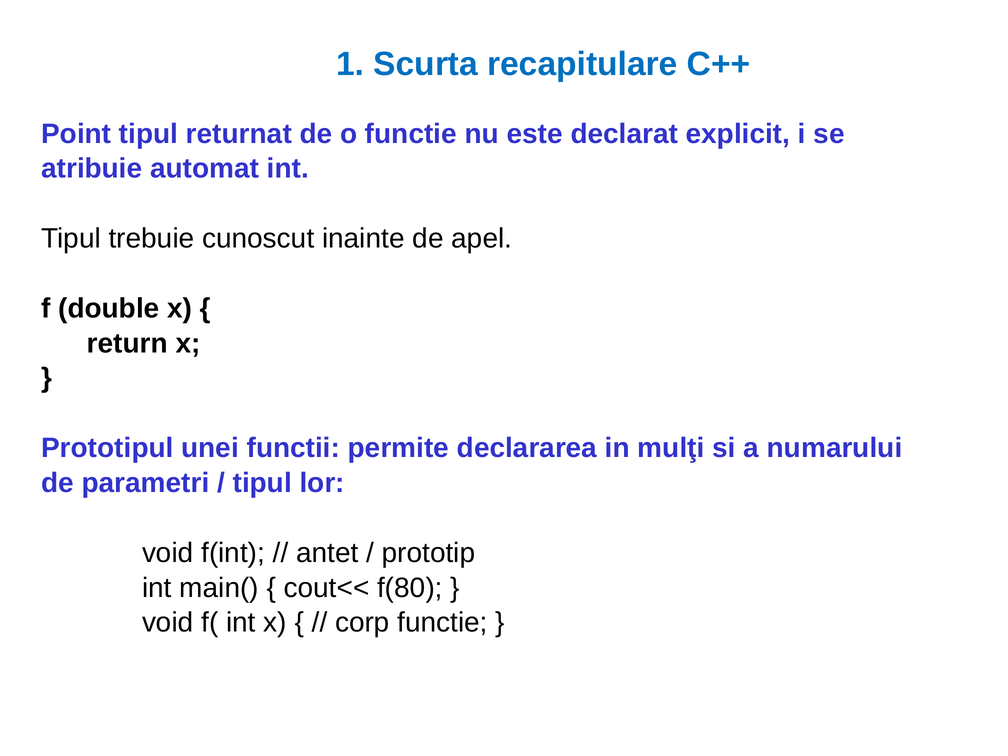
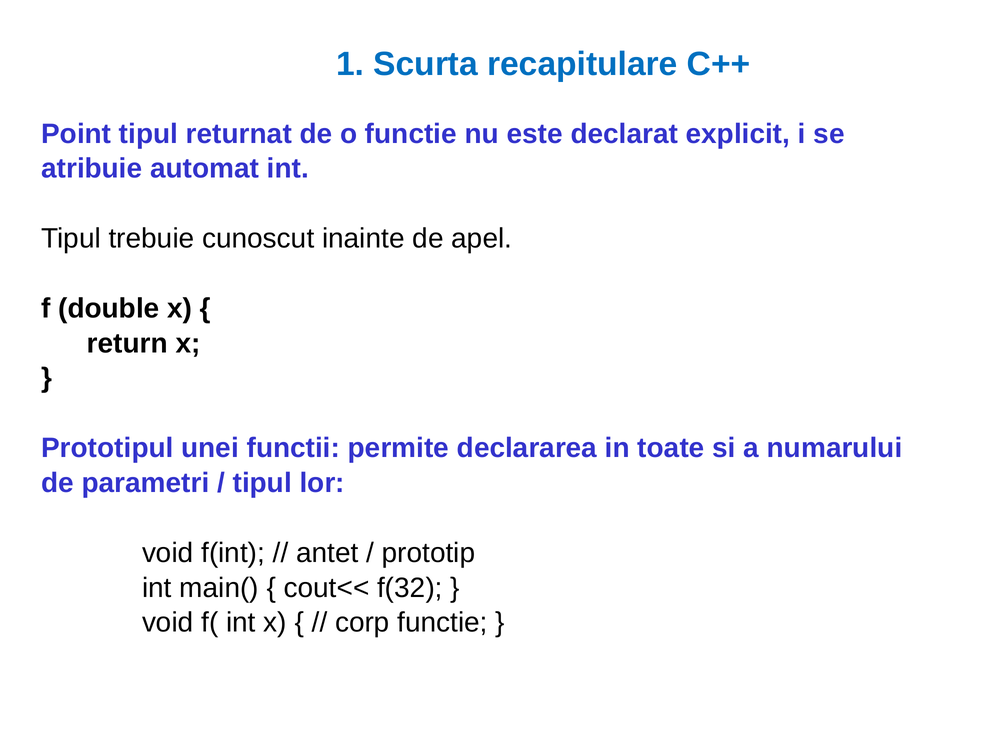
mulţi: mulţi -> toate (671, 448)
f(80: f(80 -> f(32 (410, 588)
